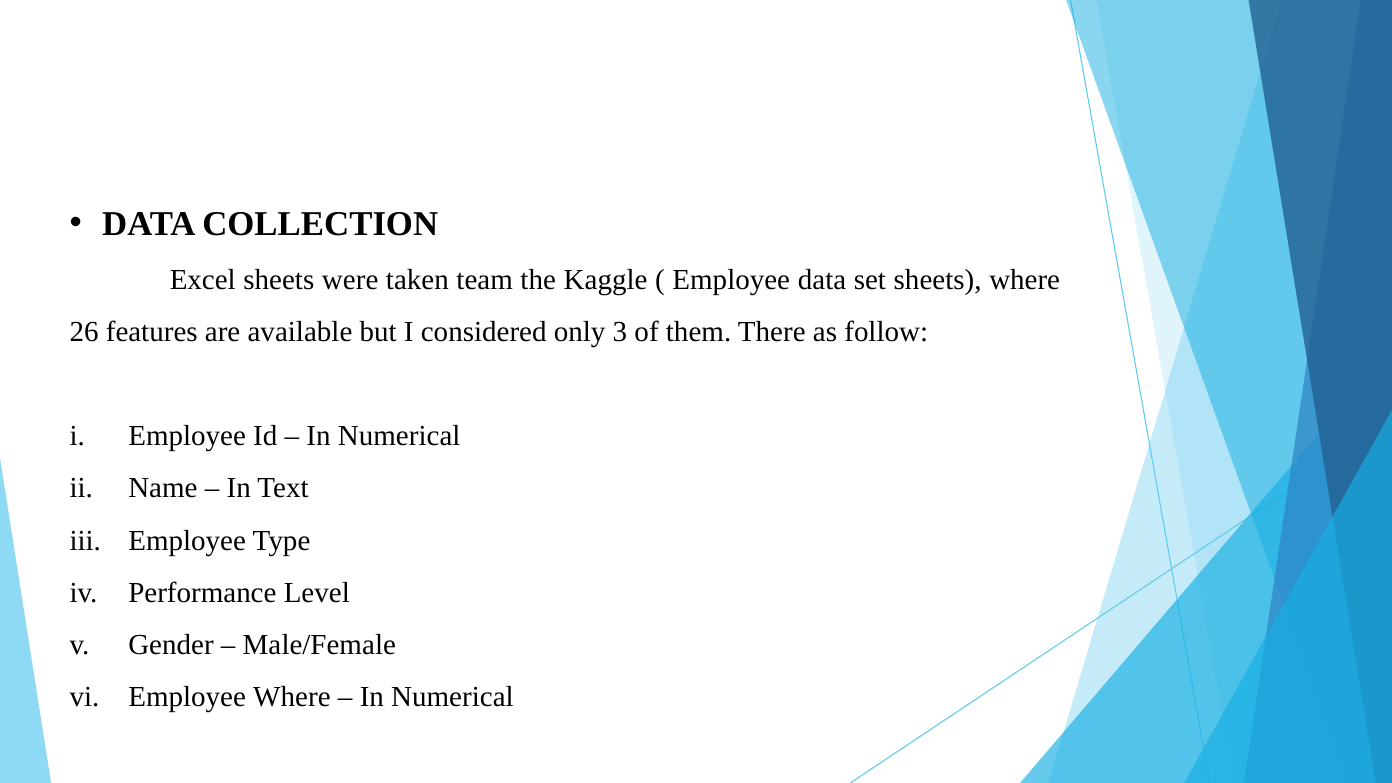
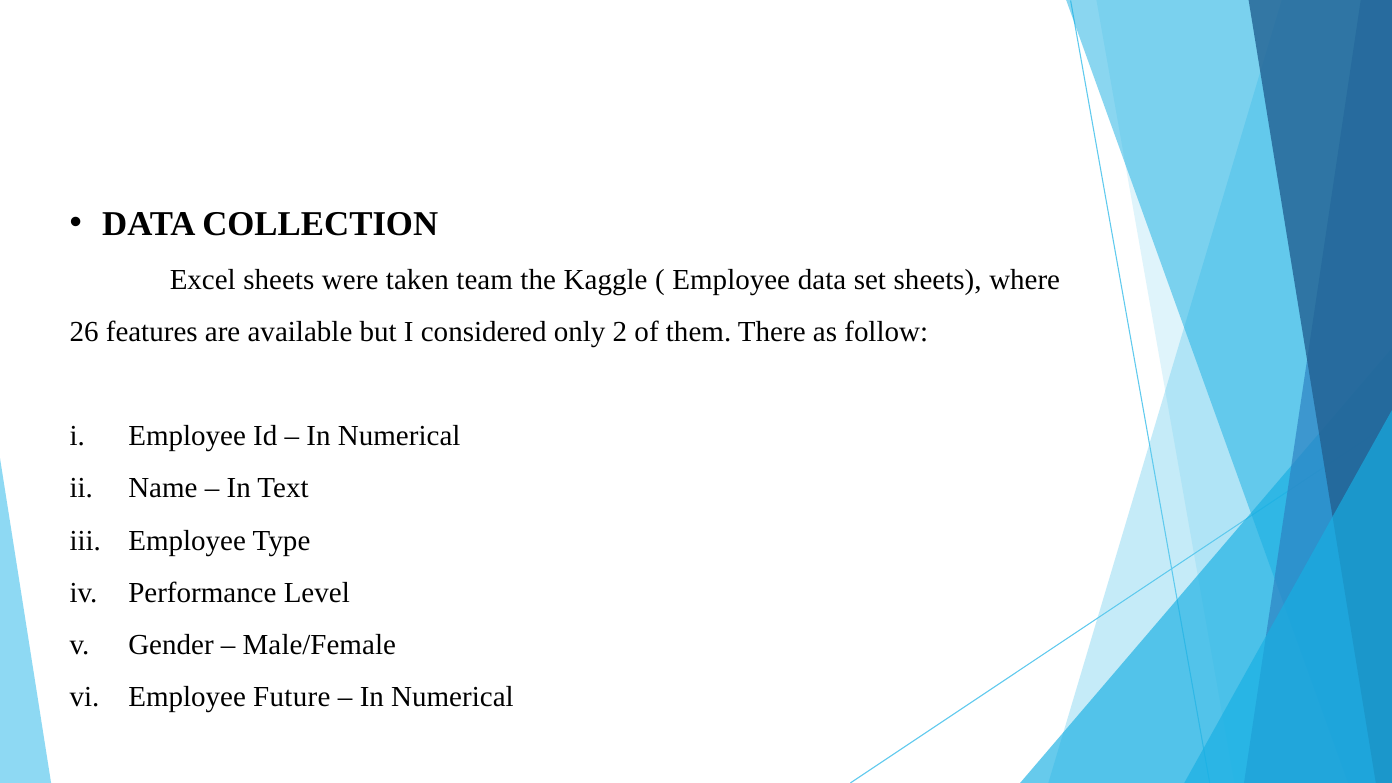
3: 3 -> 2 (620, 332)
Employee Where: Where -> Future (292, 697)
